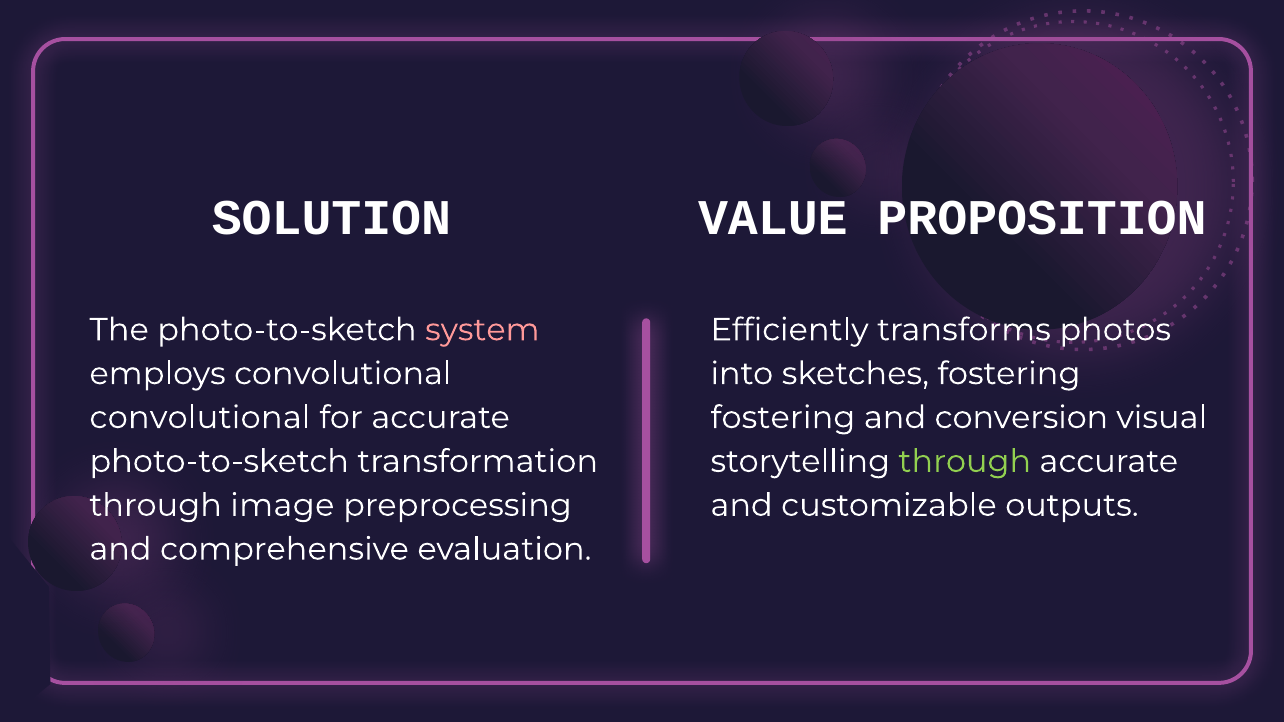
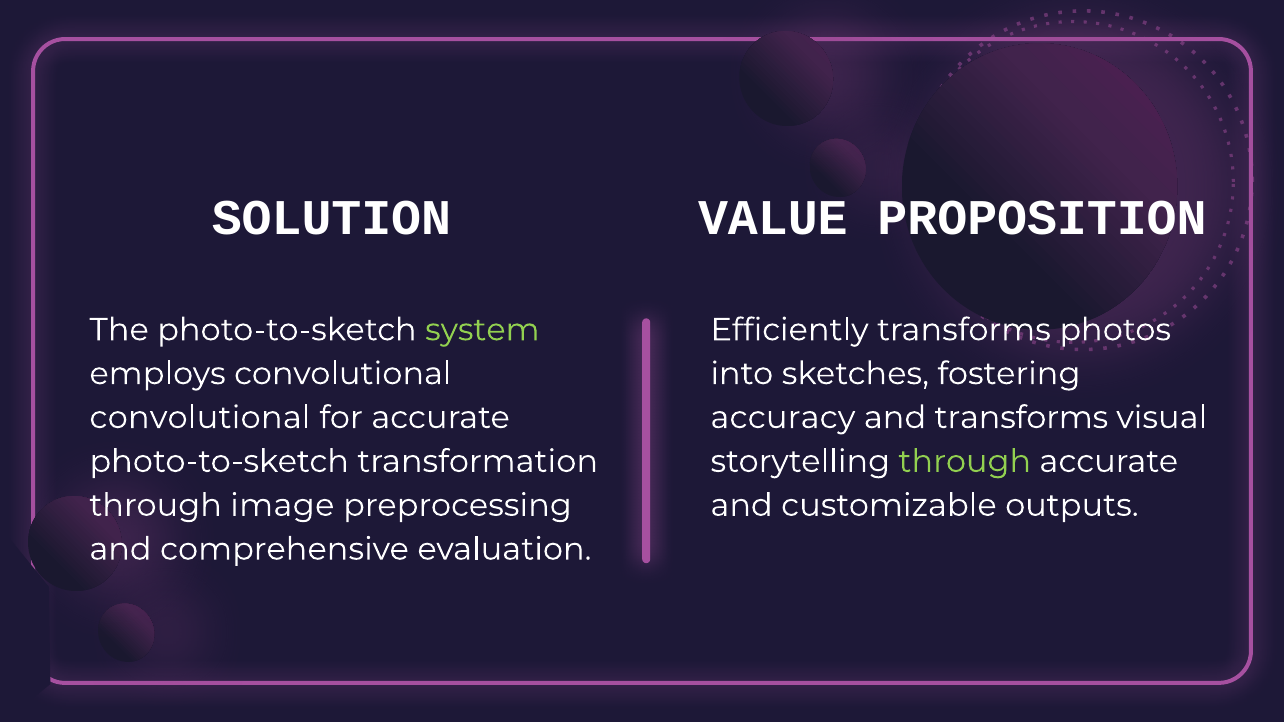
system colour: pink -> light green (482, 330)
fostering: fostering -> accuracy (783, 418)
and conversion: conversion -> transforms (1021, 418)
